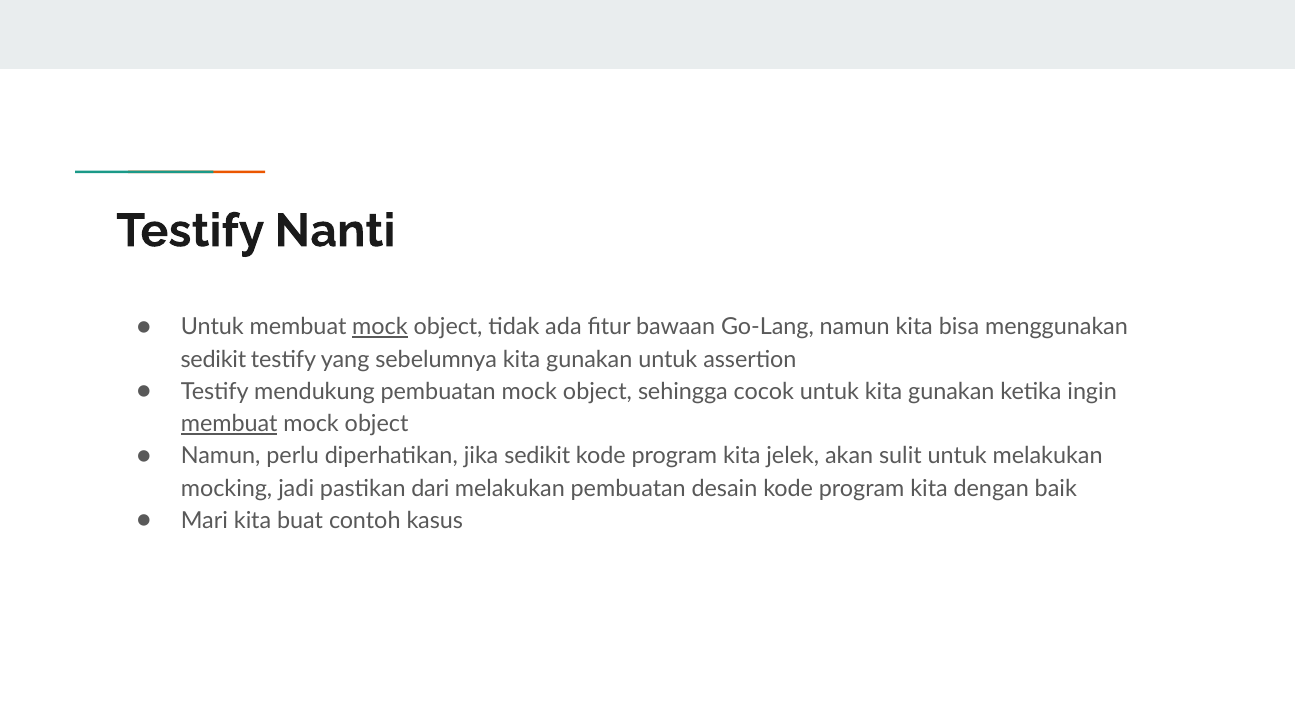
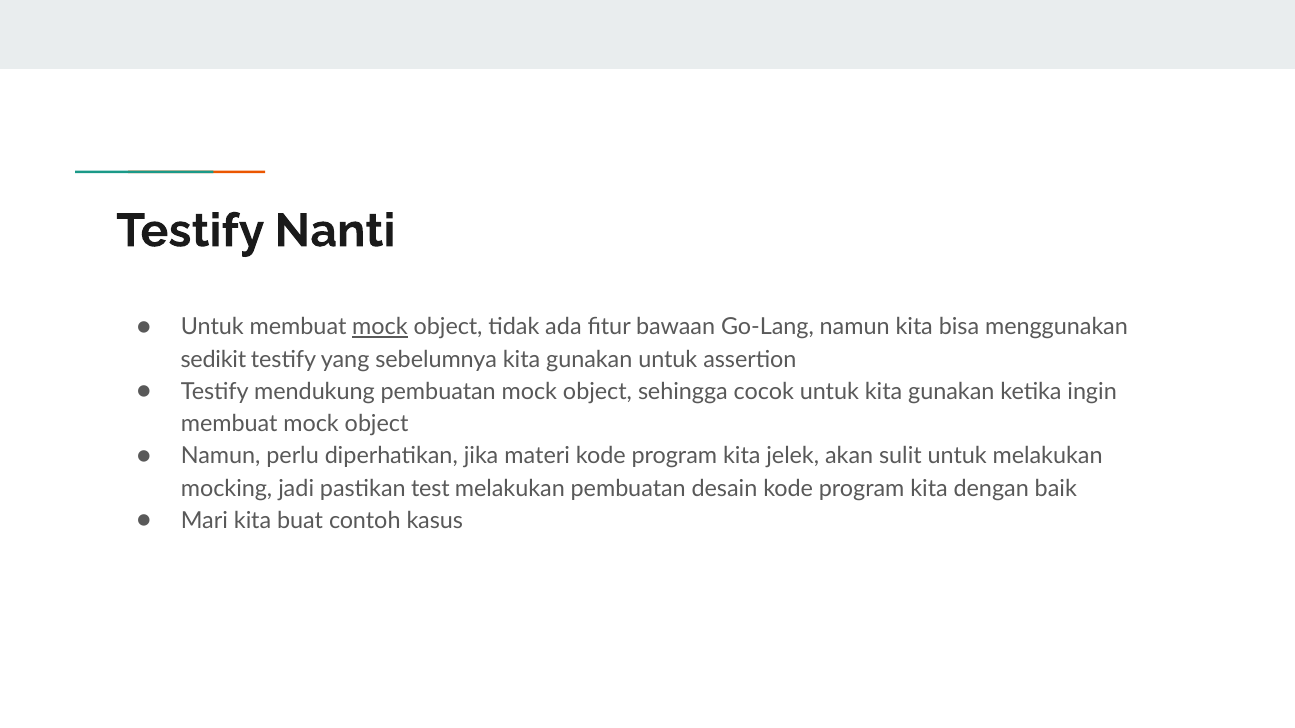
membuat underline: present -> none (229, 424)
jika sedikit: sedikit -> materi (537, 456)
dari: dari -> test (430, 489)
